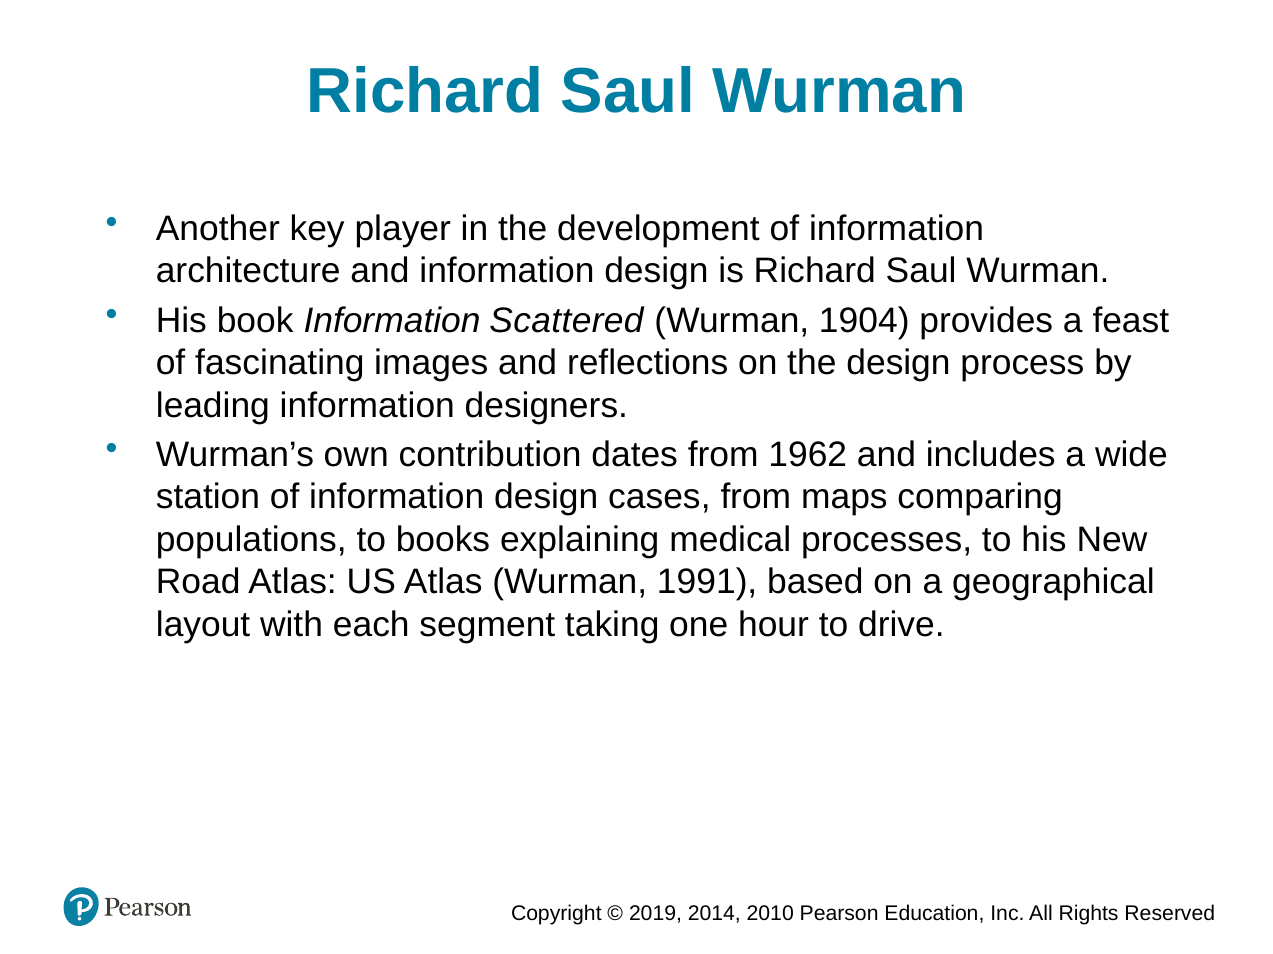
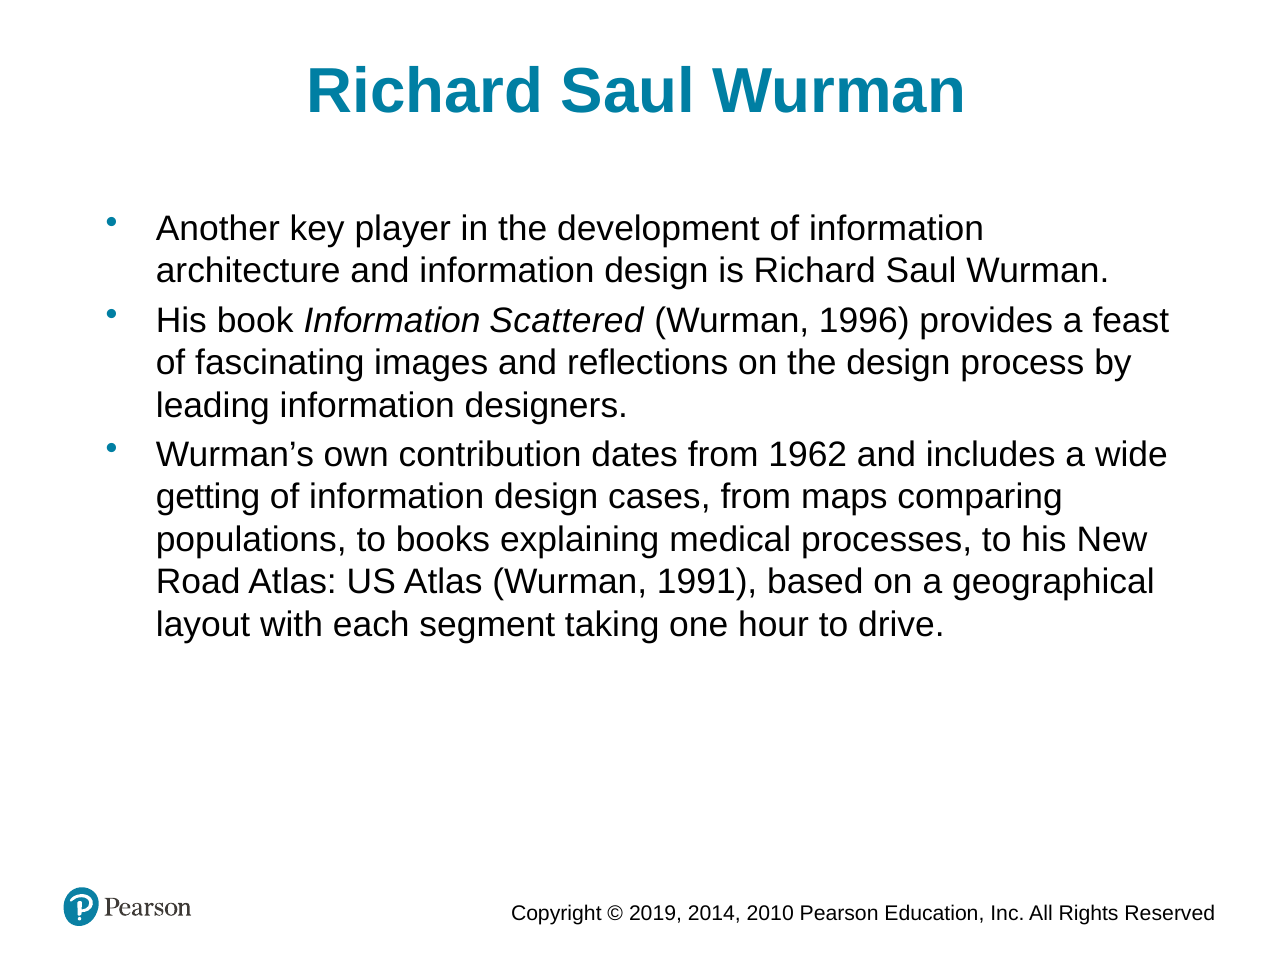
1904: 1904 -> 1996 (864, 321)
station: station -> getting (208, 498)
